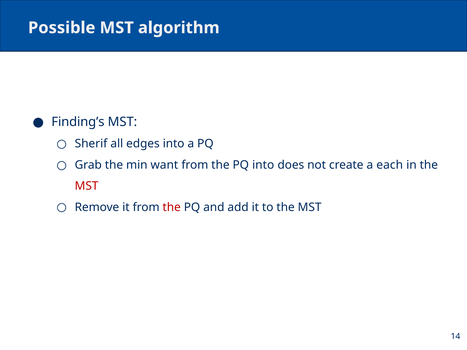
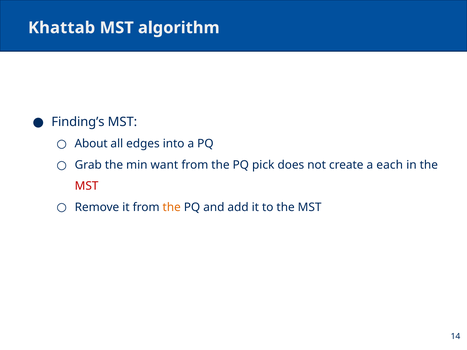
Possible: Possible -> Khattab (62, 28)
Sherif: Sherif -> About (91, 144)
PQ into: into -> pick (263, 165)
the colour: red -> orange (172, 208)
